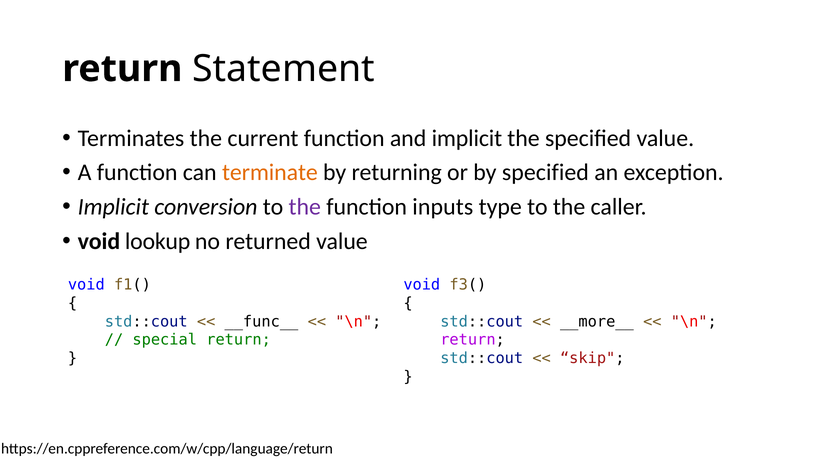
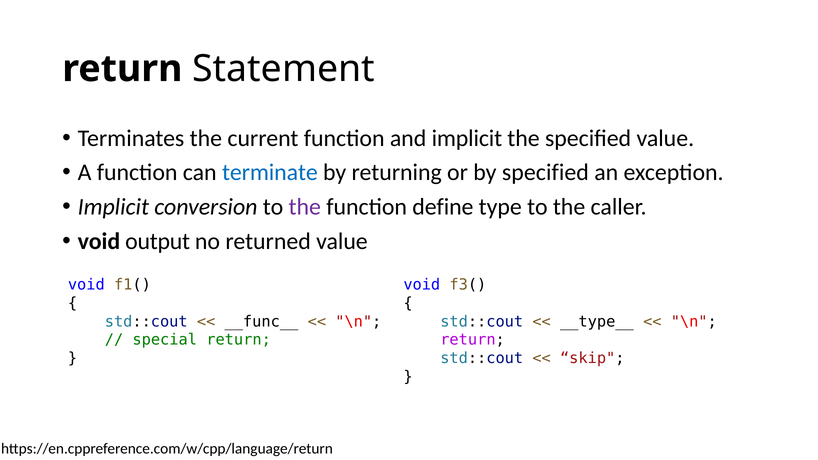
terminate colour: orange -> blue (270, 173)
inputs: inputs -> define (443, 207)
lookup: lookup -> output (158, 241)
__more__: __more__ -> __type__ (597, 322)
